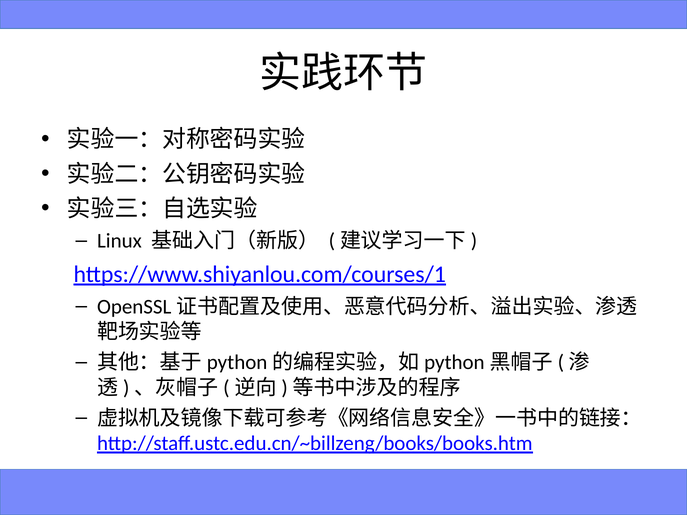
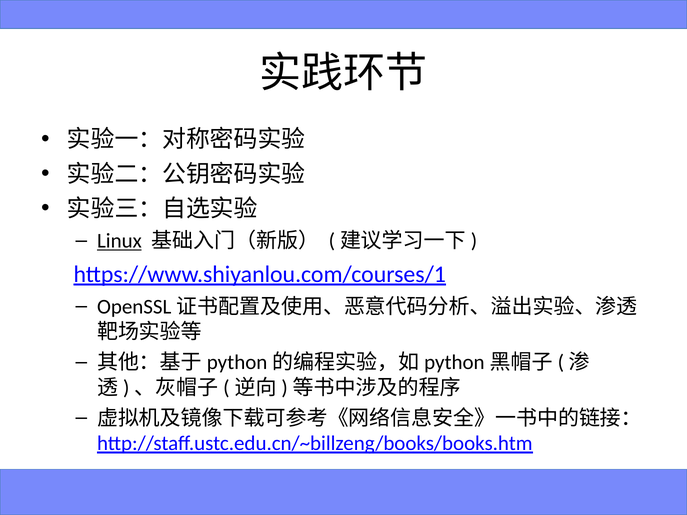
Linux underline: none -> present (119, 241)
